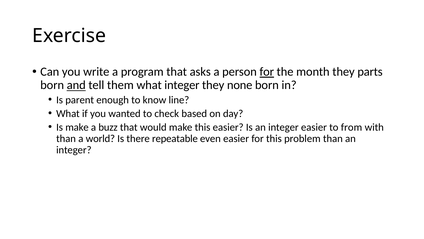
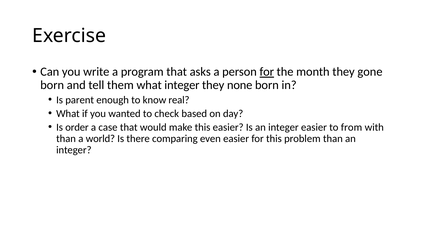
parts: parts -> gone (370, 72)
and underline: present -> none (76, 85)
line: line -> real (179, 100)
Is make: make -> order (77, 127)
buzz: buzz -> case (108, 127)
repeatable: repeatable -> comparing (175, 138)
